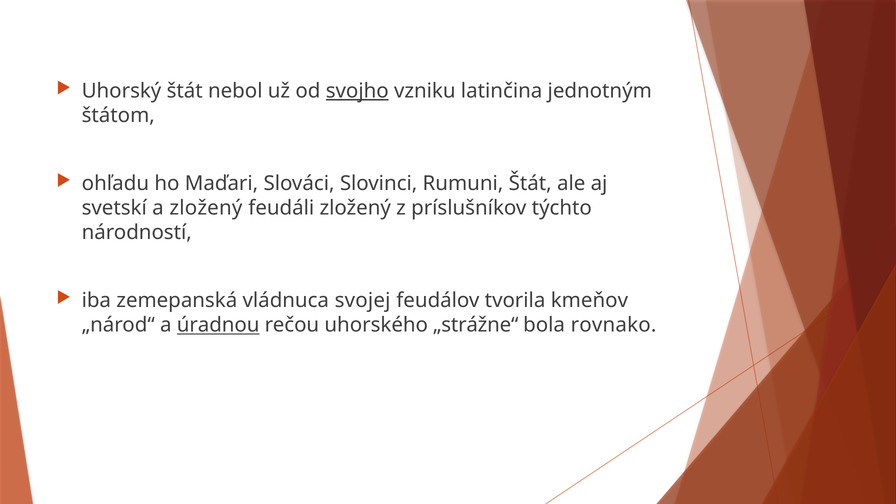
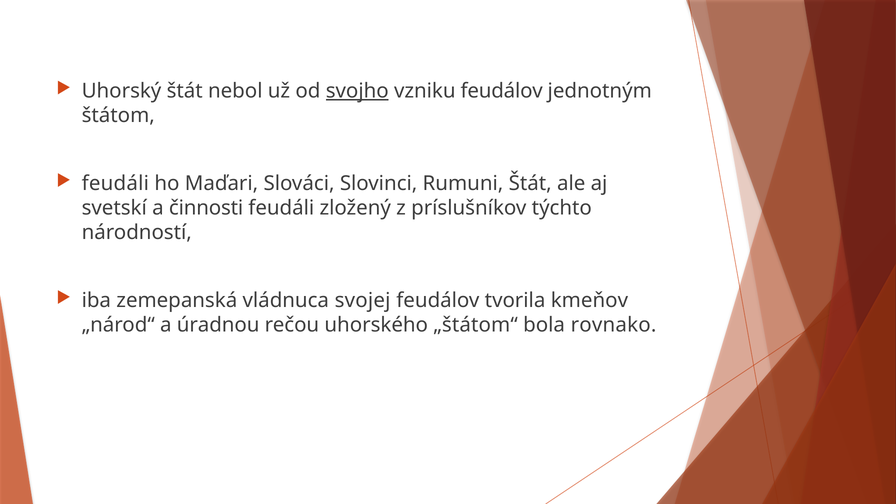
vzniku latinčina: latinčina -> feudálov (502, 91)
ohľadu: ohľadu -> feudáli (115, 183)
a zložený: zložený -> činnosti (206, 208)
úradnou underline: present -> none (218, 325)
„strážne“: „strážne“ -> „štátom“ (476, 325)
